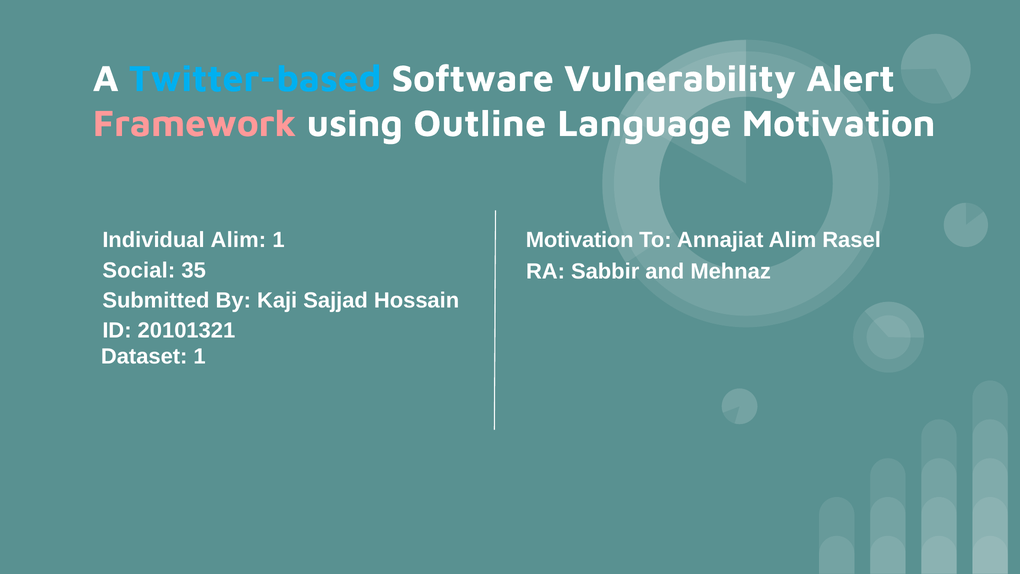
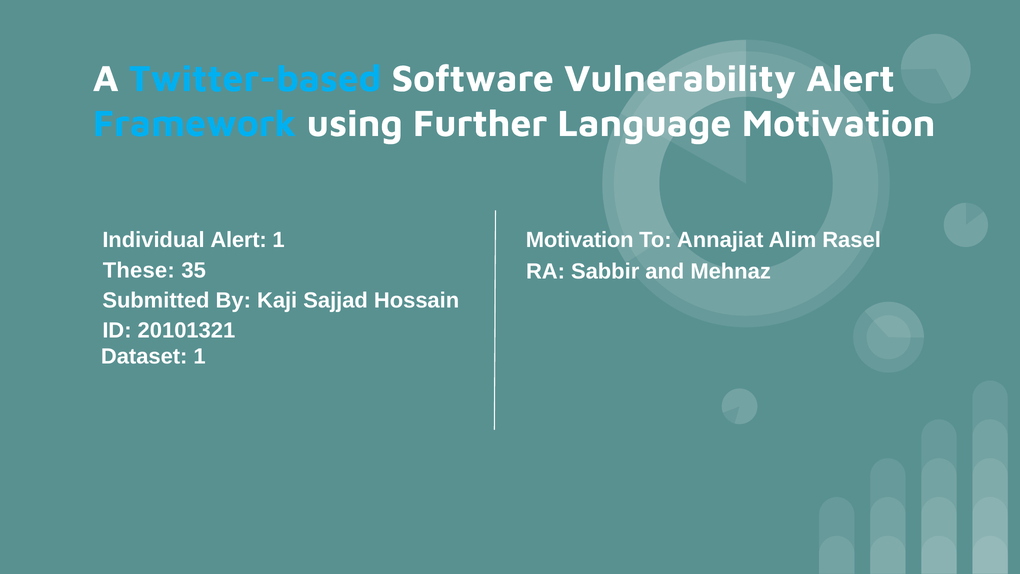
Framework colour: pink -> light blue (195, 124)
Outline: Outline -> Further (480, 124)
Individual Alim: Alim -> Alert (239, 240)
Social: Social -> These (139, 270)
